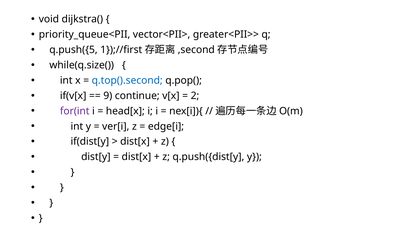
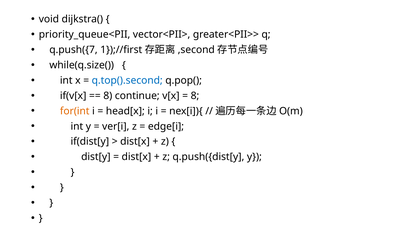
q.push({5: q.push({5 -> q.push({7 (73, 50)
9: 9 -> 8 (108, 96)
2: 2 -> 8 (195, 96)
for(int colour: purple -> orange (75, 111)
